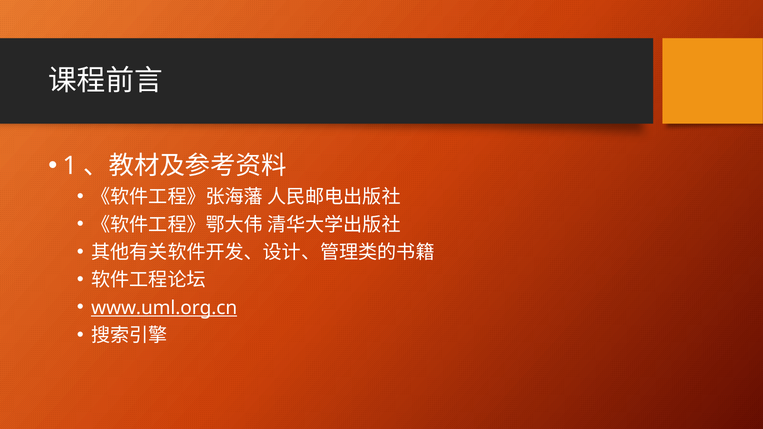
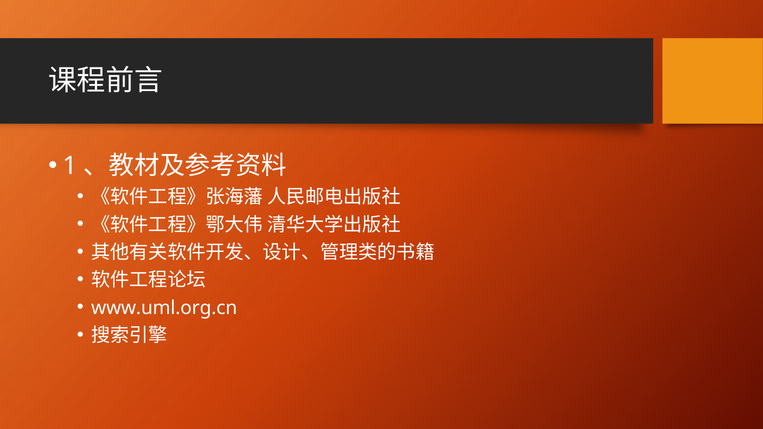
www.uml.org.cn underline: present -> none (164, 308)
